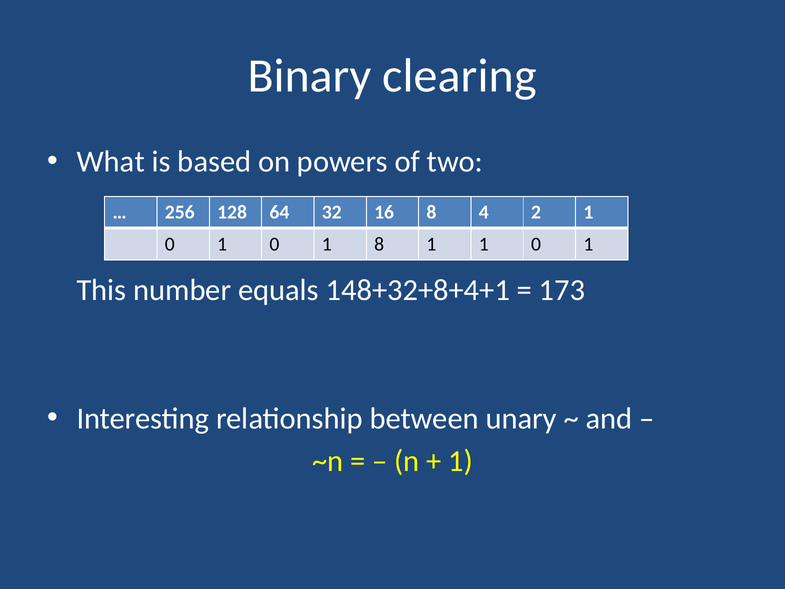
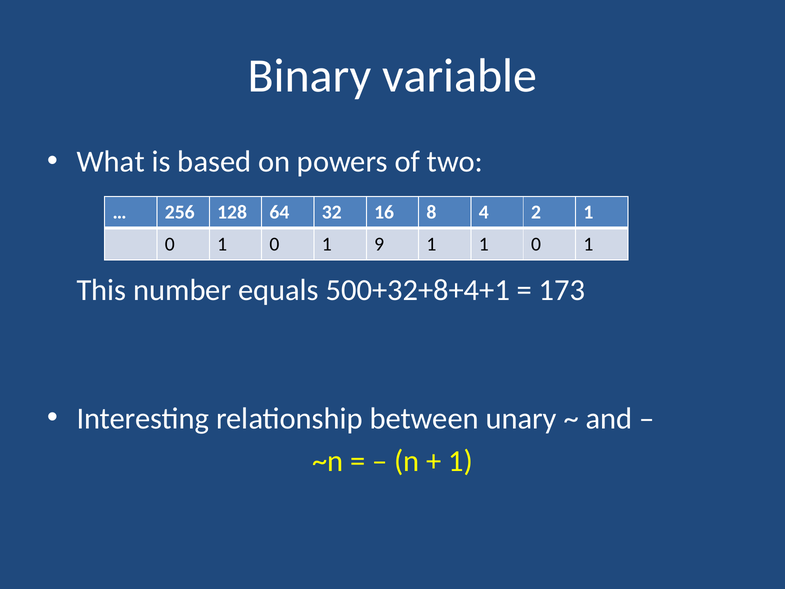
clearing: clearing -> variable (460, 76)
1 8: 8 -> 9 (379, 244)
148+32+8+4+1: 148+32+8+4+1 -> 500+32+8+4+1 (418, 290)
